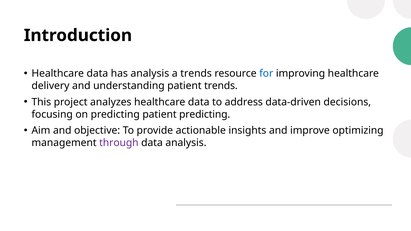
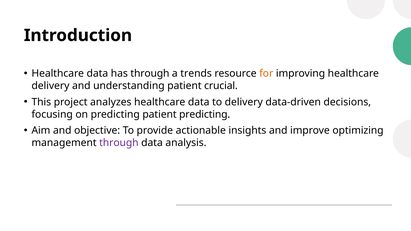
has analysis: analysis -> through (150, 74)
for colour: blue -> orange (266, 74)
patient trends: trends -> crucial (221, 86)
to address: address -> delivery (244, 102)
